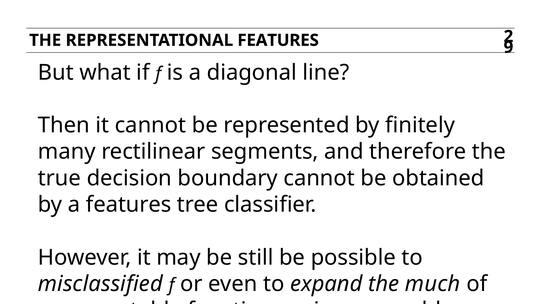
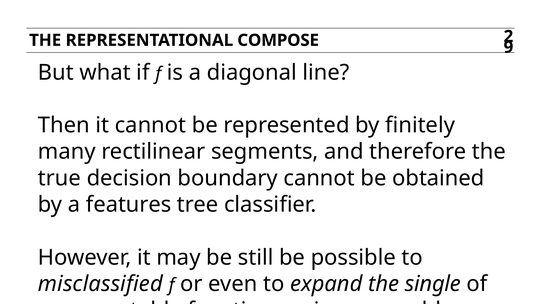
REPRESENTATIONAL FEATURES: FEATURES -> COMPOSE (278, 40)
much: much -> single (433, 284)
